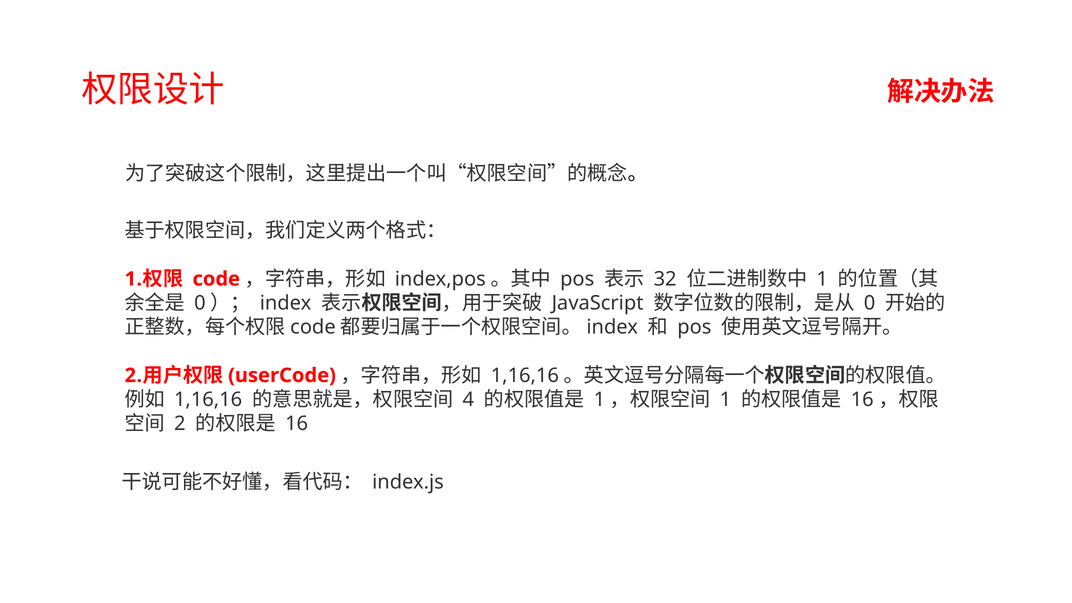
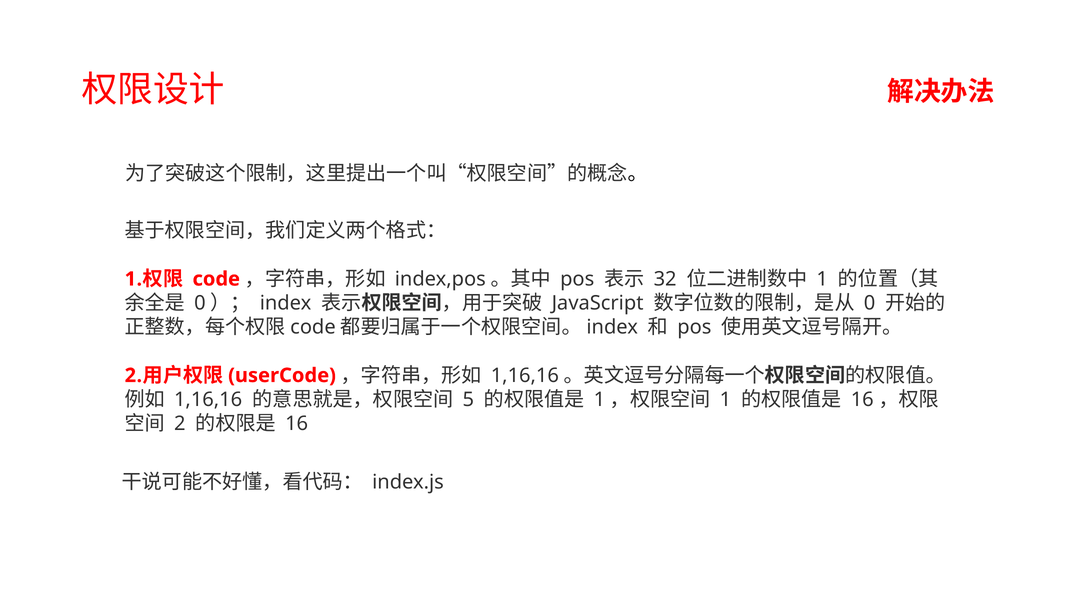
4: 4 -> 5 (468, 400)
